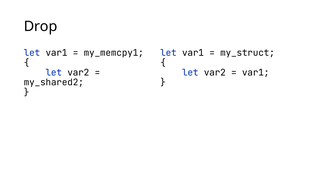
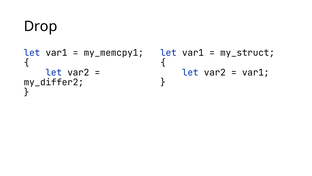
my_shared2: my_shared2 -> my_differ2 (54, 82)
